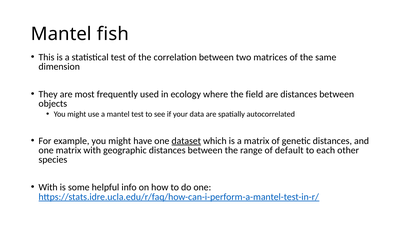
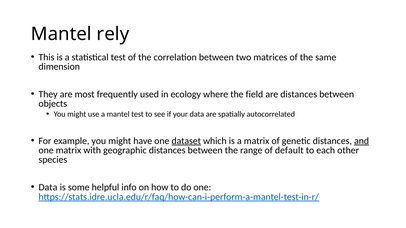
fish: fish -> rely (113, 34)
and underline: none -> present (362, 141)
With: With -> Data (48, 188)
